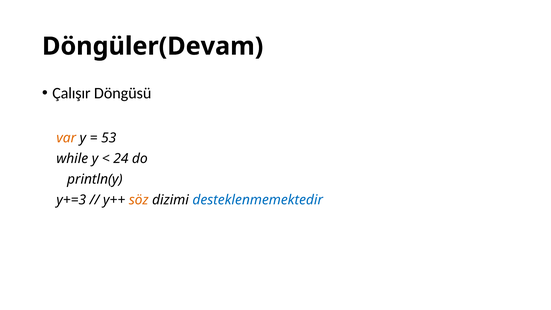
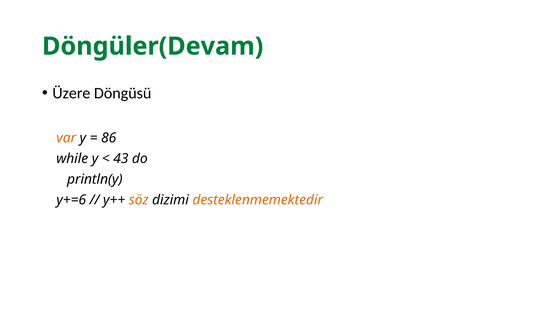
Döngüler(Devam colour: black -> green (153, 46)
Çalışır: Çalışır -> Üzere (71, 93)
53: 53 -> 86 (109, 138)
24: 24 -> 43 (121, 159)
y+=3: y+=3 -> y+=6 (71, 200)
desteklenmemektedir colour: blue -> orange (258, 200)
